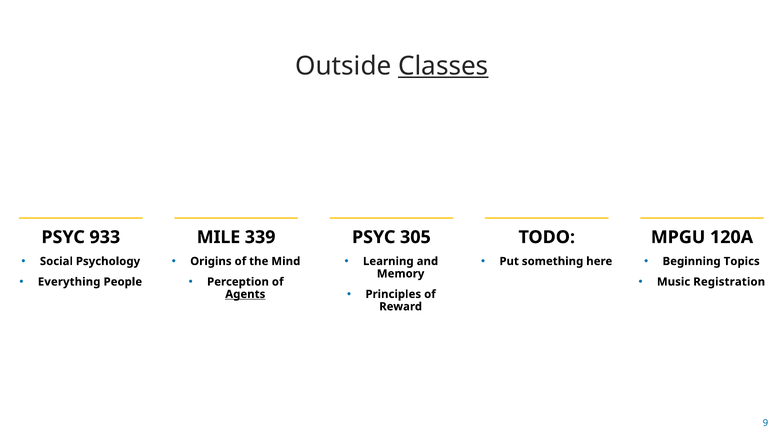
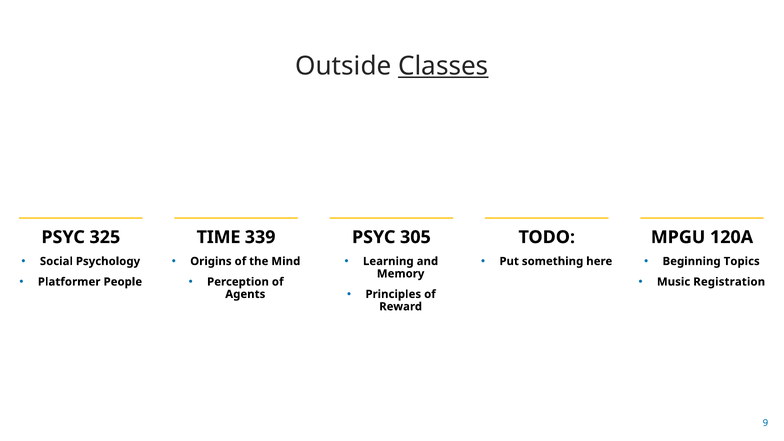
933: 933 -> 325 (105, 237)
MILE: MILE -> TIME (219, 237)
Everything: Everything -> Platformer (69, 282)
Agents underline: present -> none (245, 294)
